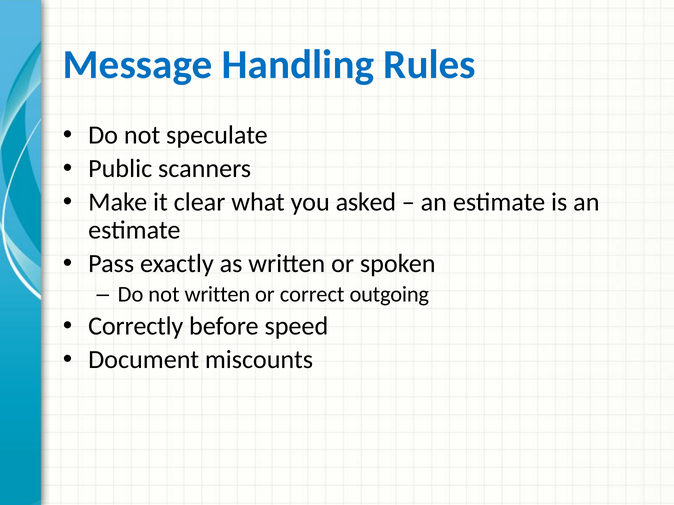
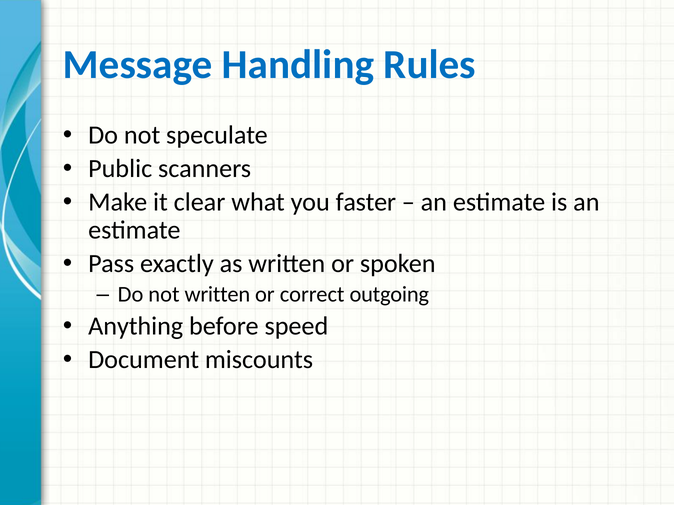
asked: asked -> faster (366, 202)
Correctly: Correctly -> Anything (136, 326)
